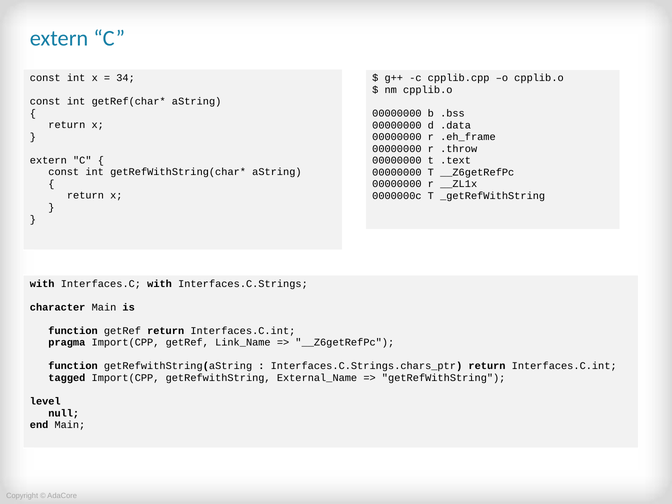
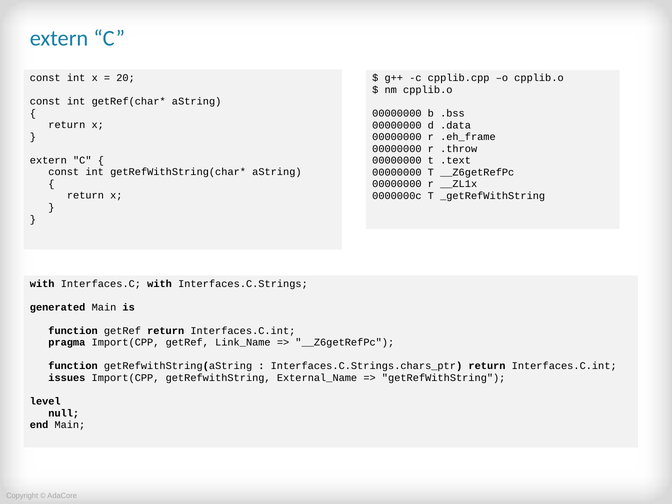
34: 34 -> 20 (126, 78)
character: character -> generated (58, 307)
tagged: tagged -> issues (67, 378)
